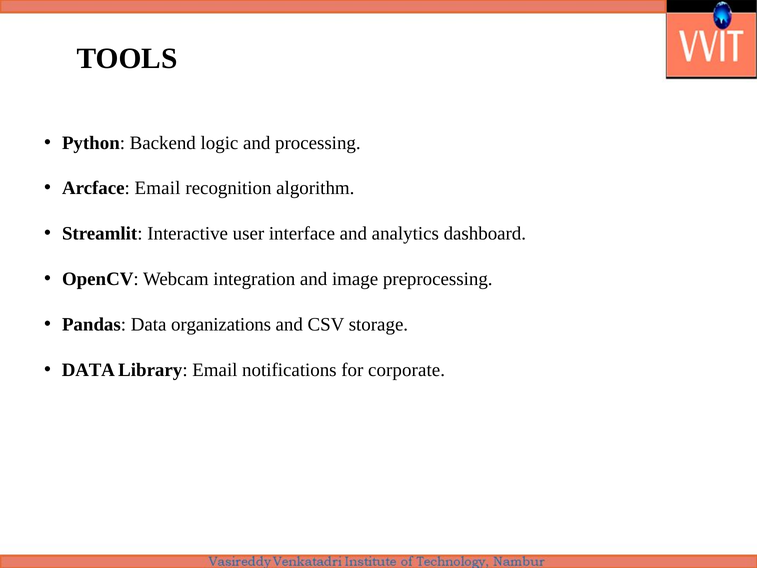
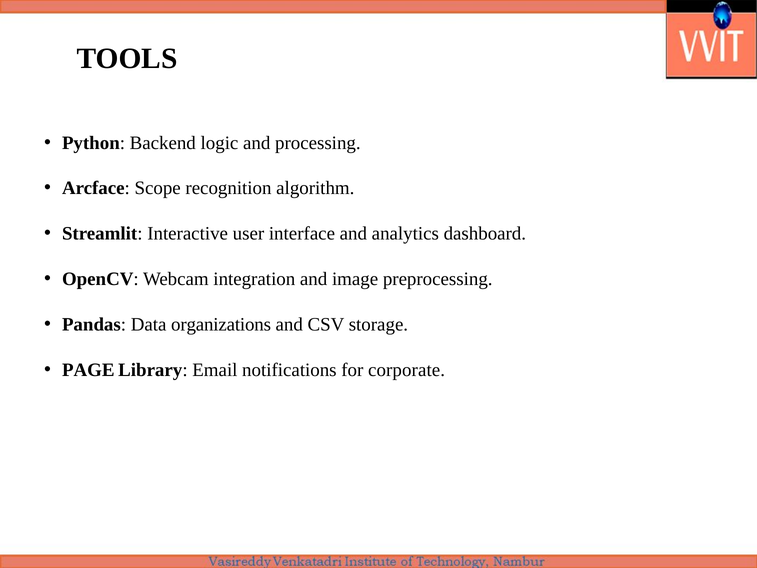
Arcface Email: Email -> Scope (158, 188)
DATA: DATA -> PAGE (88, 370)
